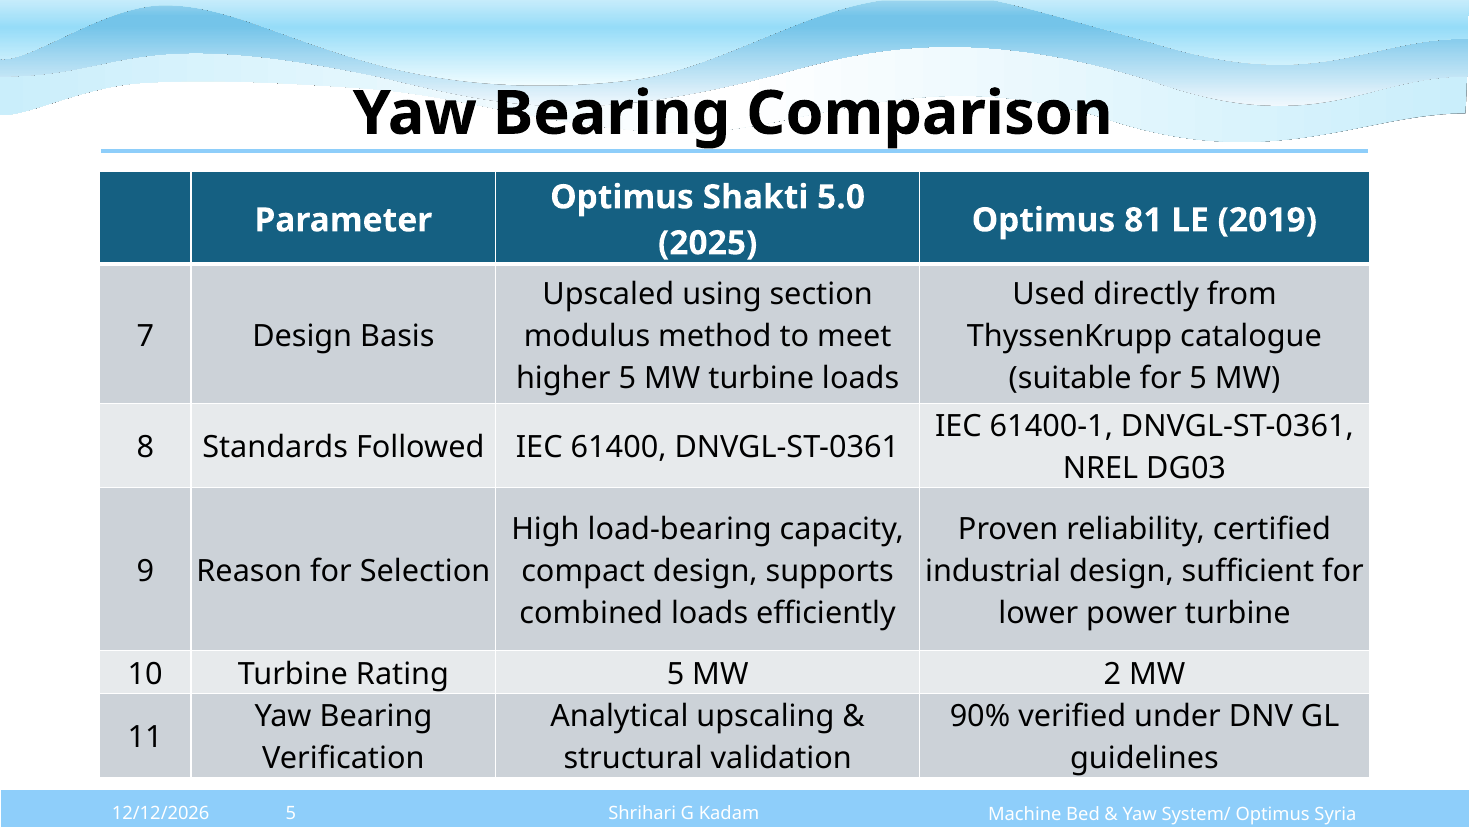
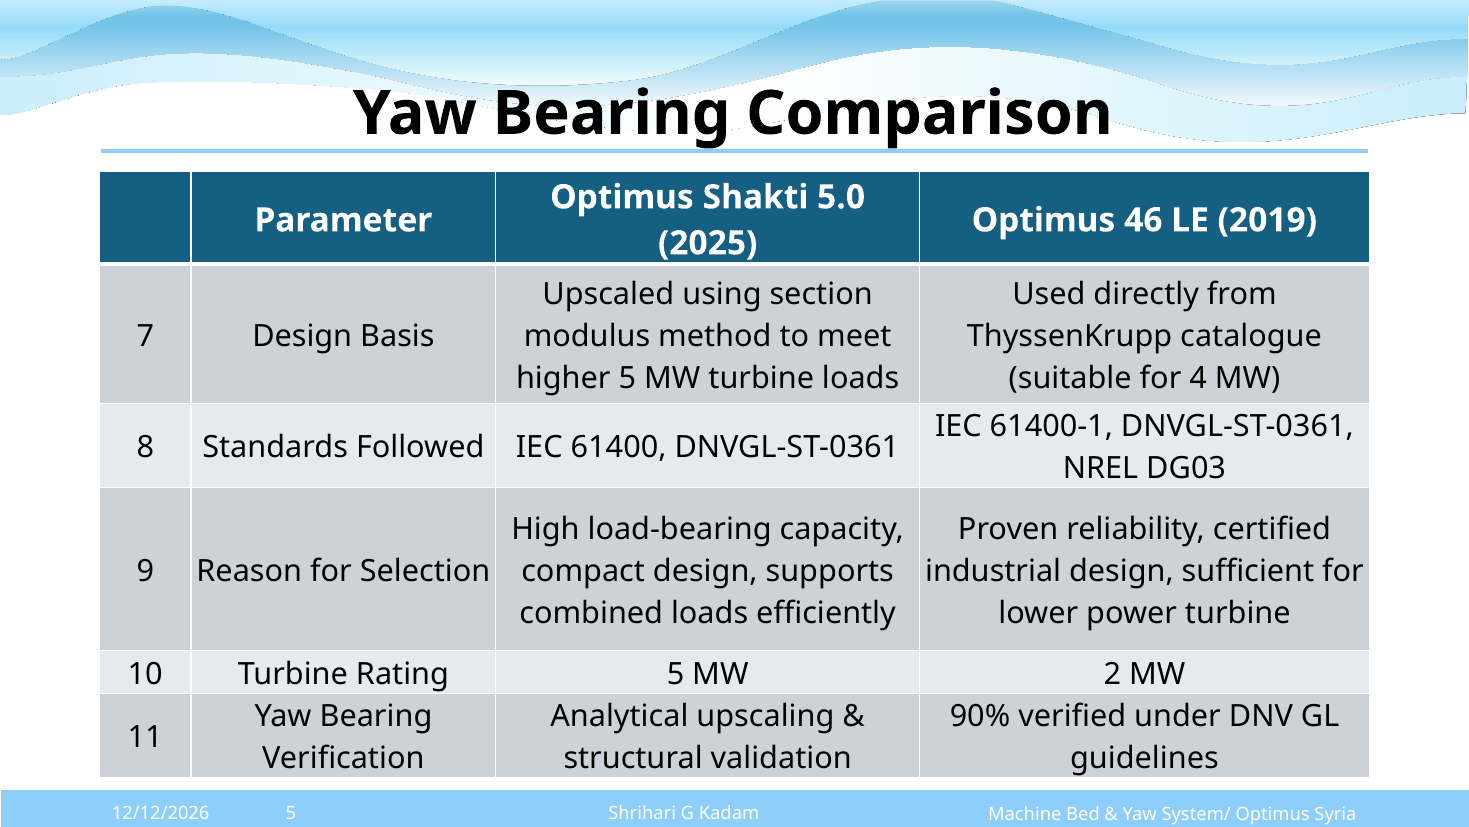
81: 81 -> 46 (1143, 220)
for 5: 5 -> 4 (1198, 378)
